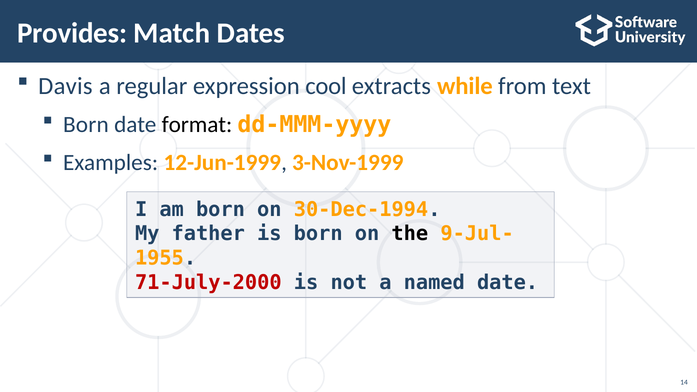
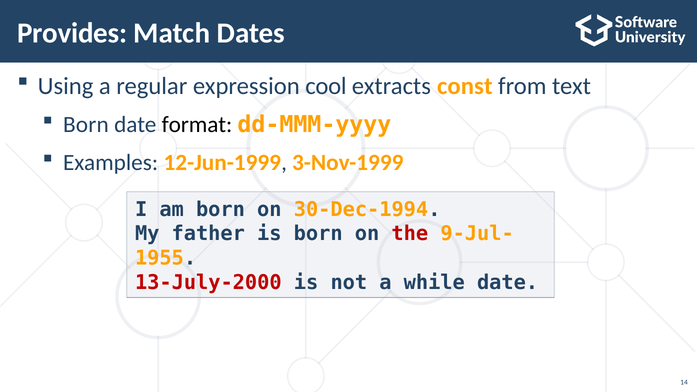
Davis: Davis -> Using (66, 86)
while: while -> const (465, 86)
the colour: black -> red (410, 234)
71-July-2000: 71-July-2000 -> 13-July-2000 (208, 283)
named: named -> while (434, 283)
